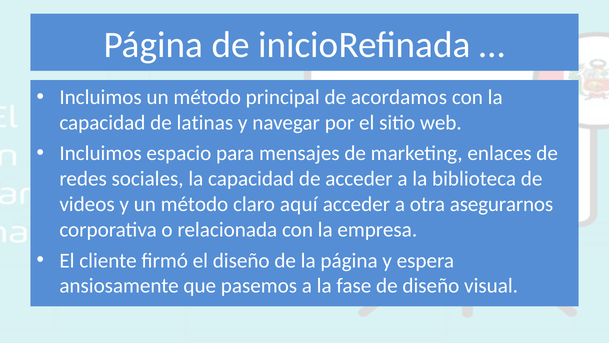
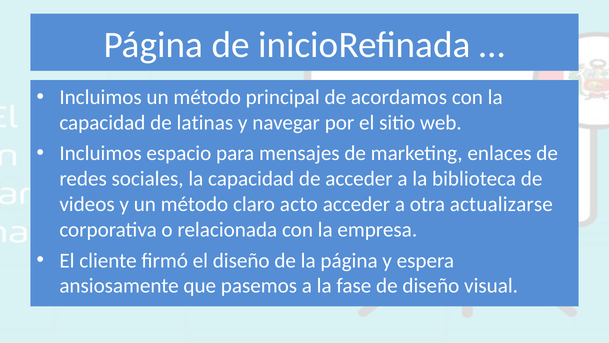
aquí: aquí -> acto (299, 204)
asegurarnos: asegurarnos -> actualizarse (501, 204)
